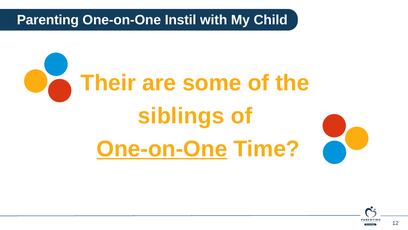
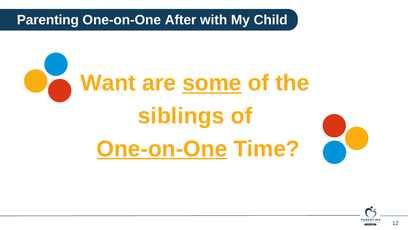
Instil: Instil -> After (181, 20)
Their: Their -> Want (108, 83)
some underline: none -> present (212, 83)
